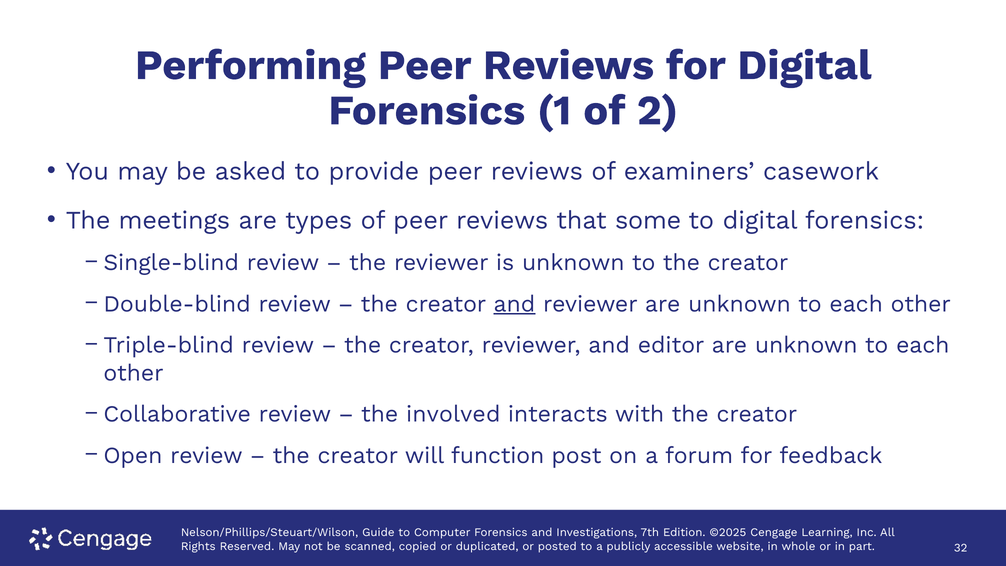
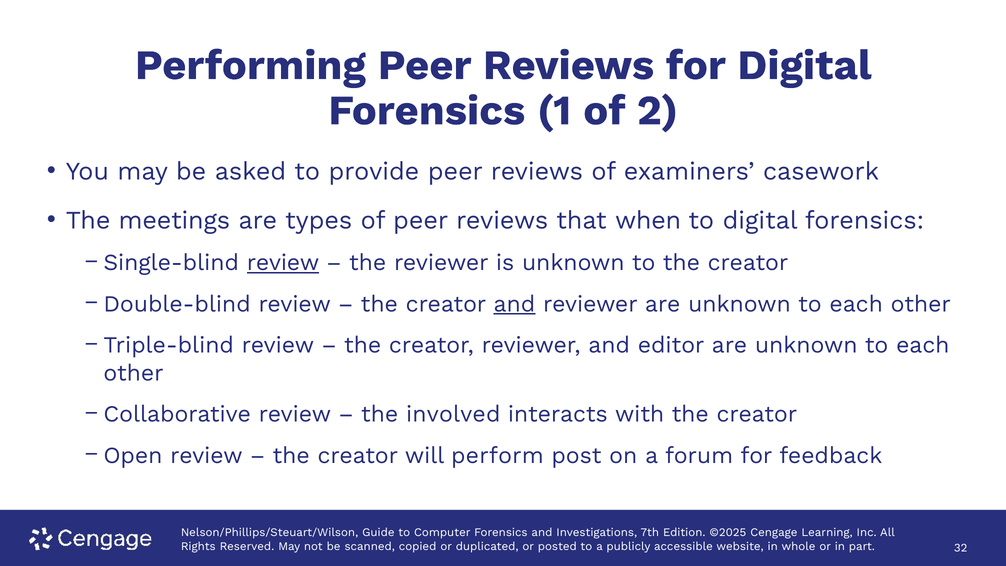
some: some -> when (648, 220)
review underline: none -> present (283, 263)
function: function -> perform (497, 455)
